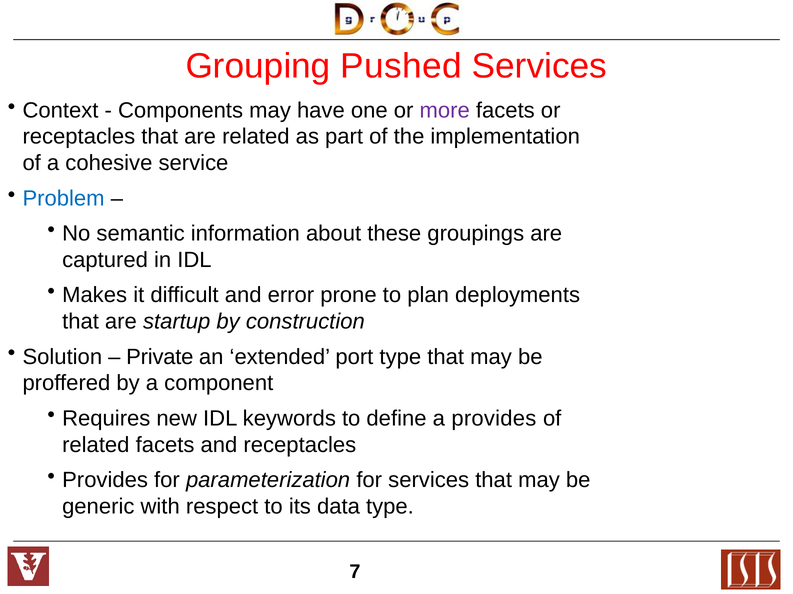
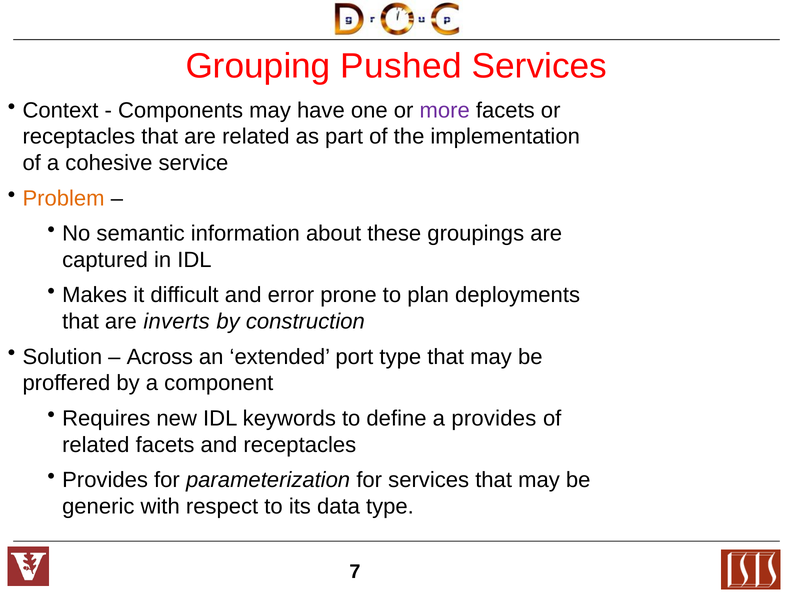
Problem colour: blue -> orange (64, 199)
startup: startup -> inverts (177, 322)
Private: Private -> Across (160, 357)
